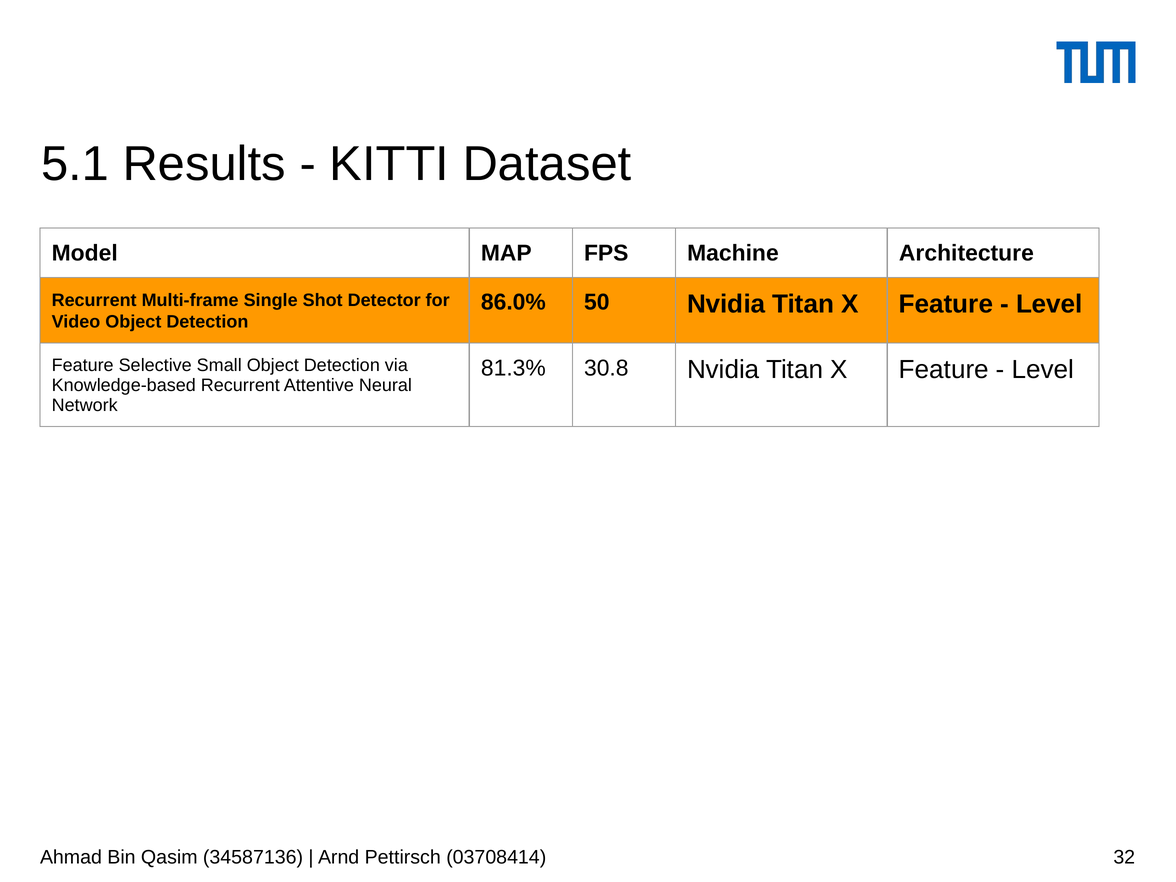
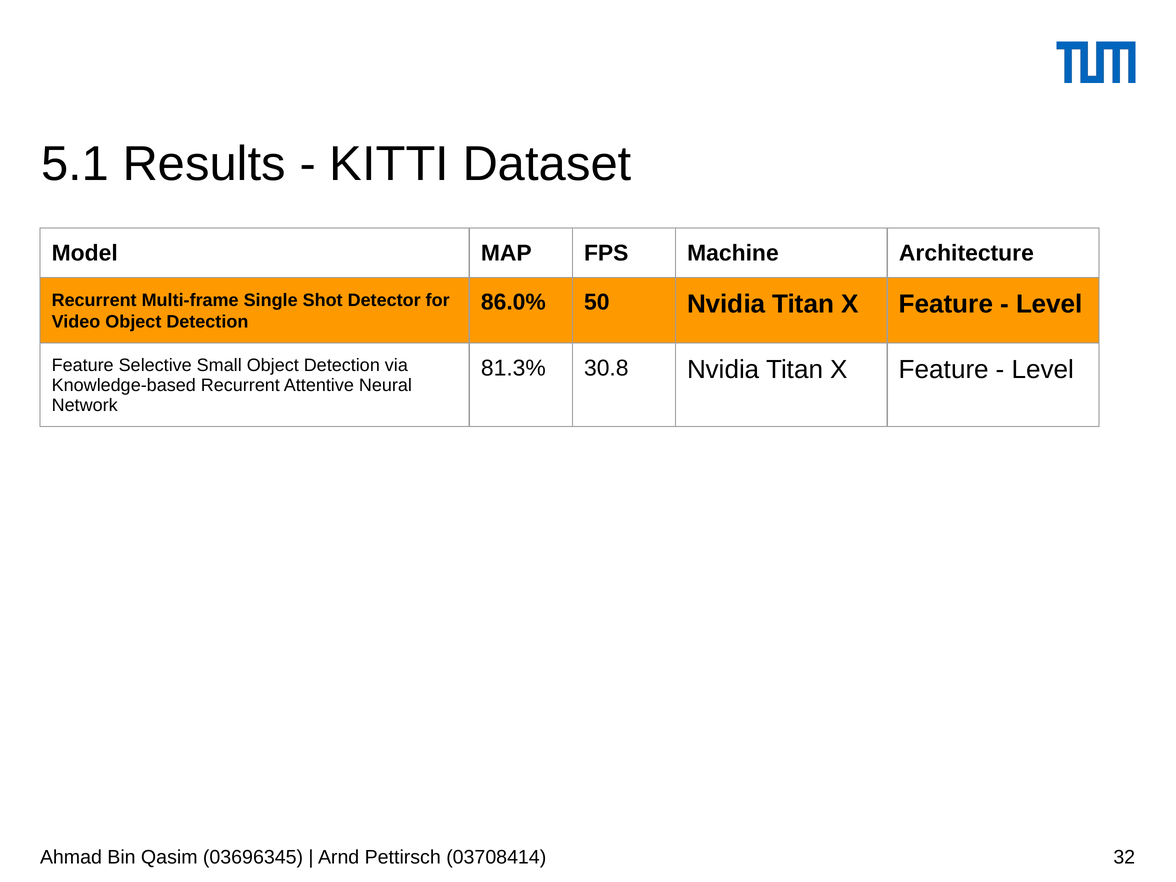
34587136: 34587136 -> 03696345 (253, 857)
